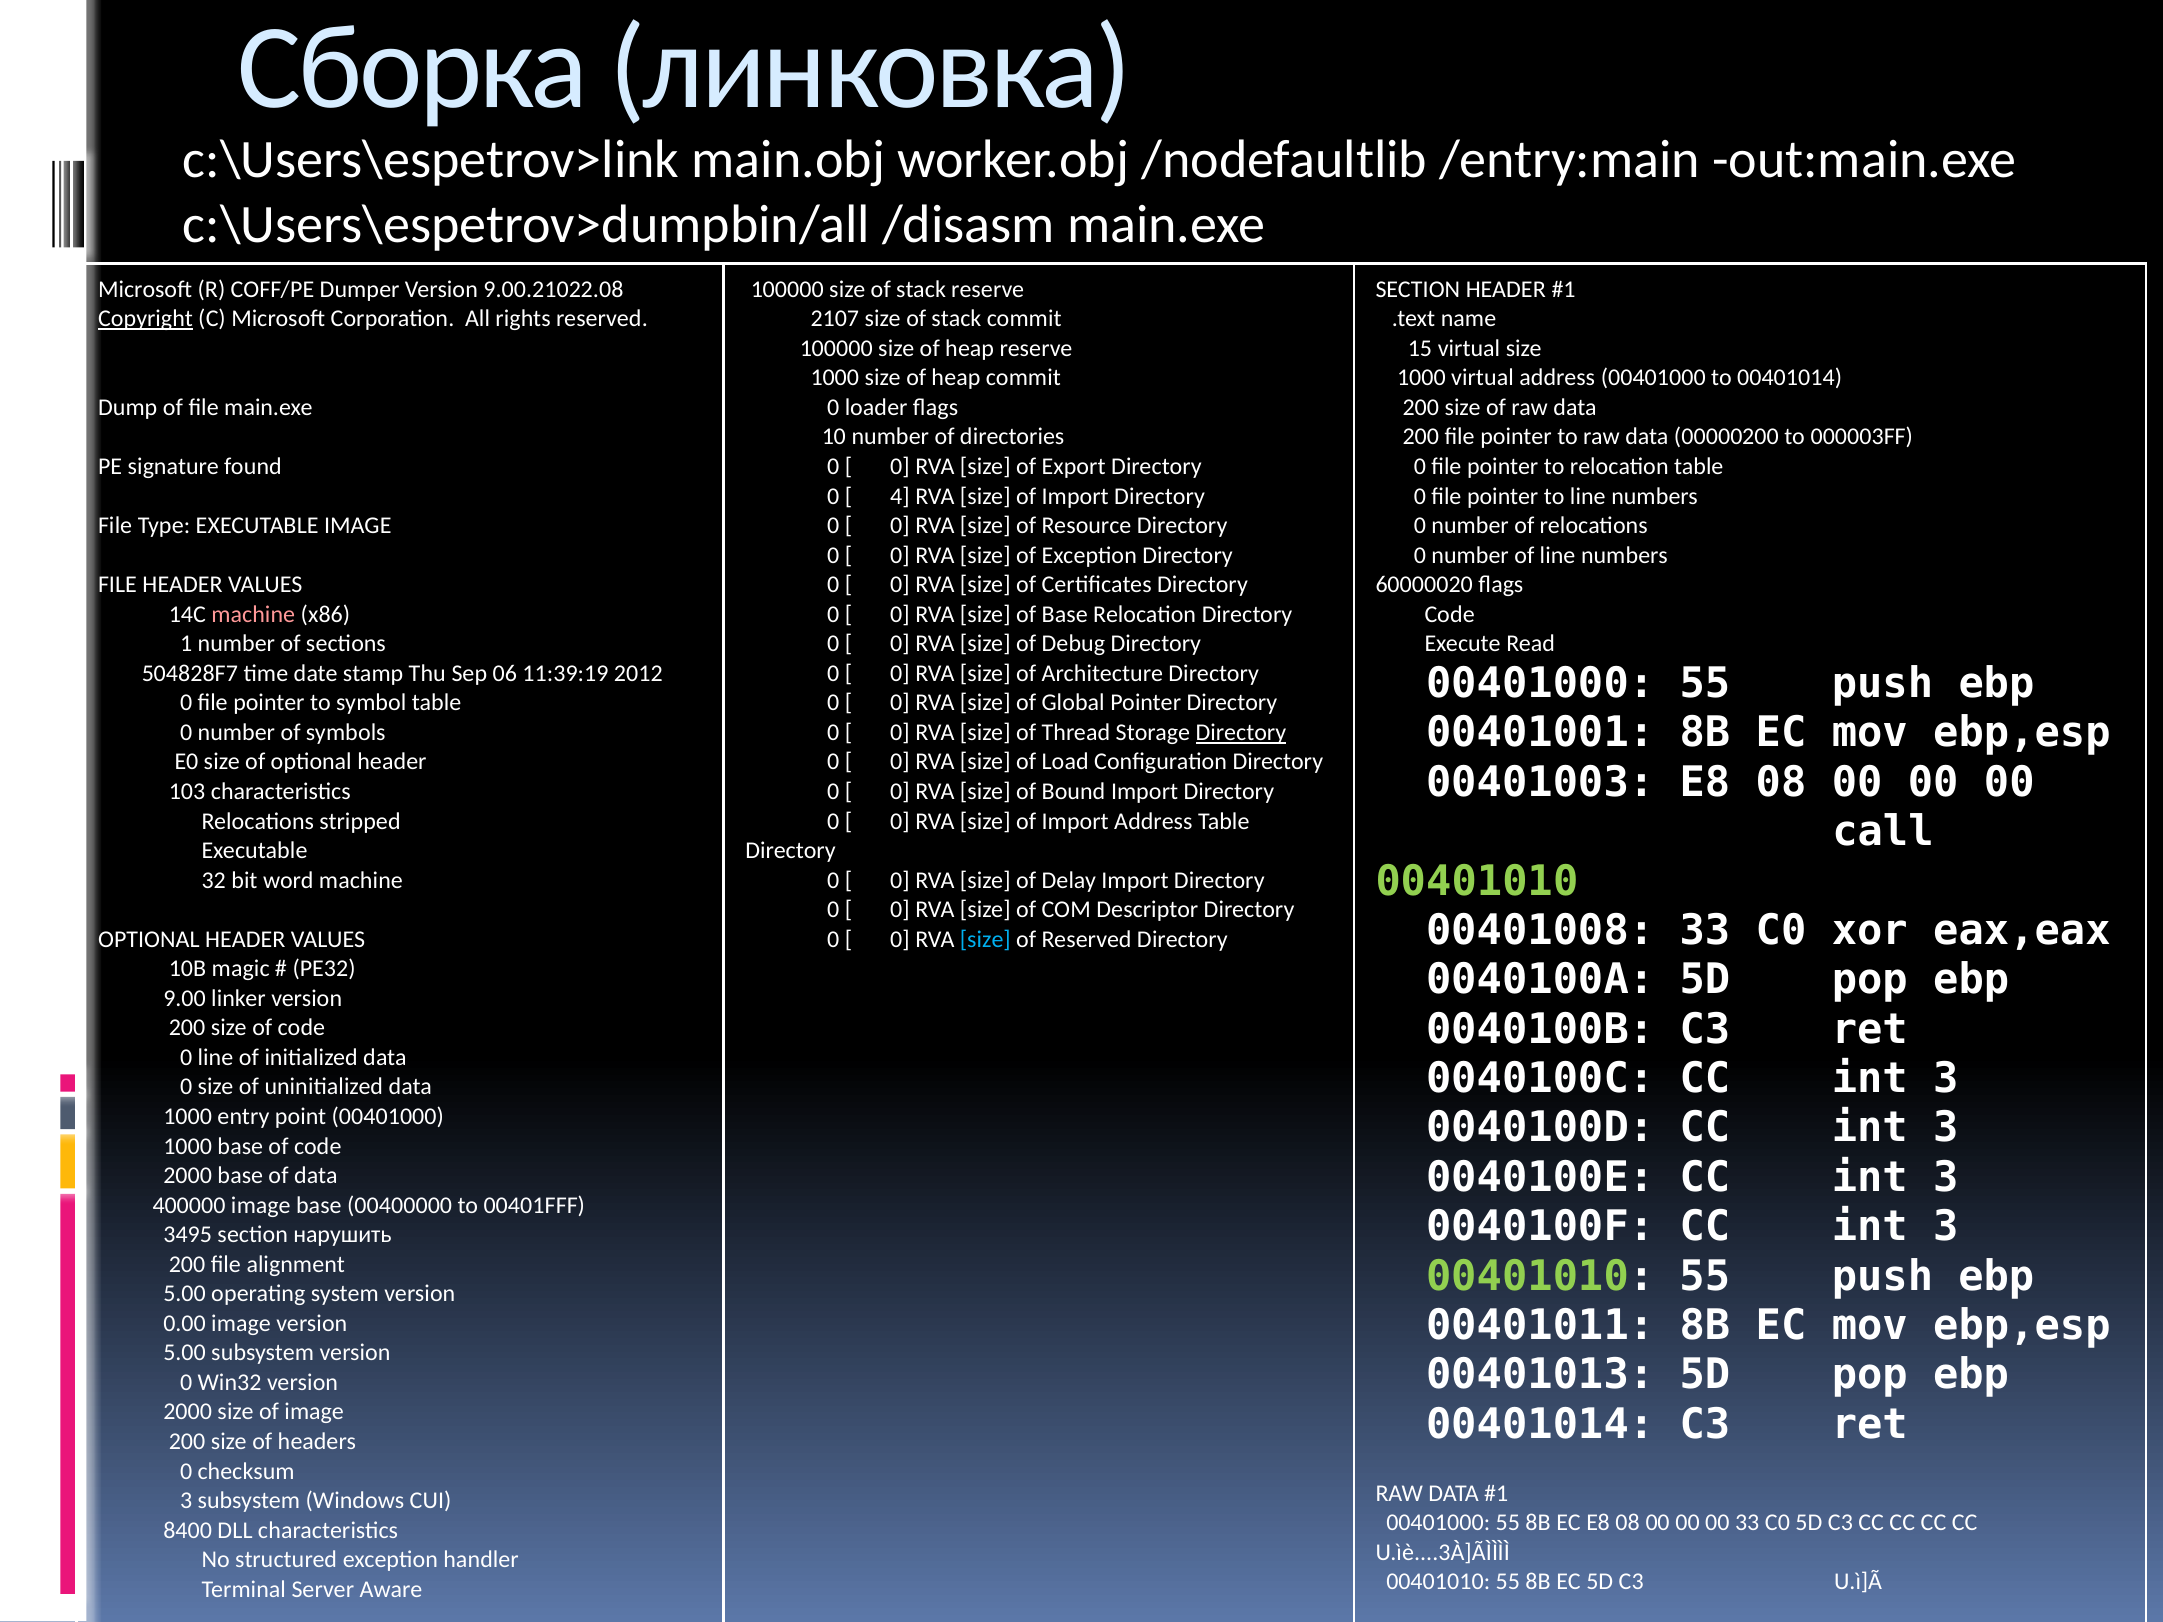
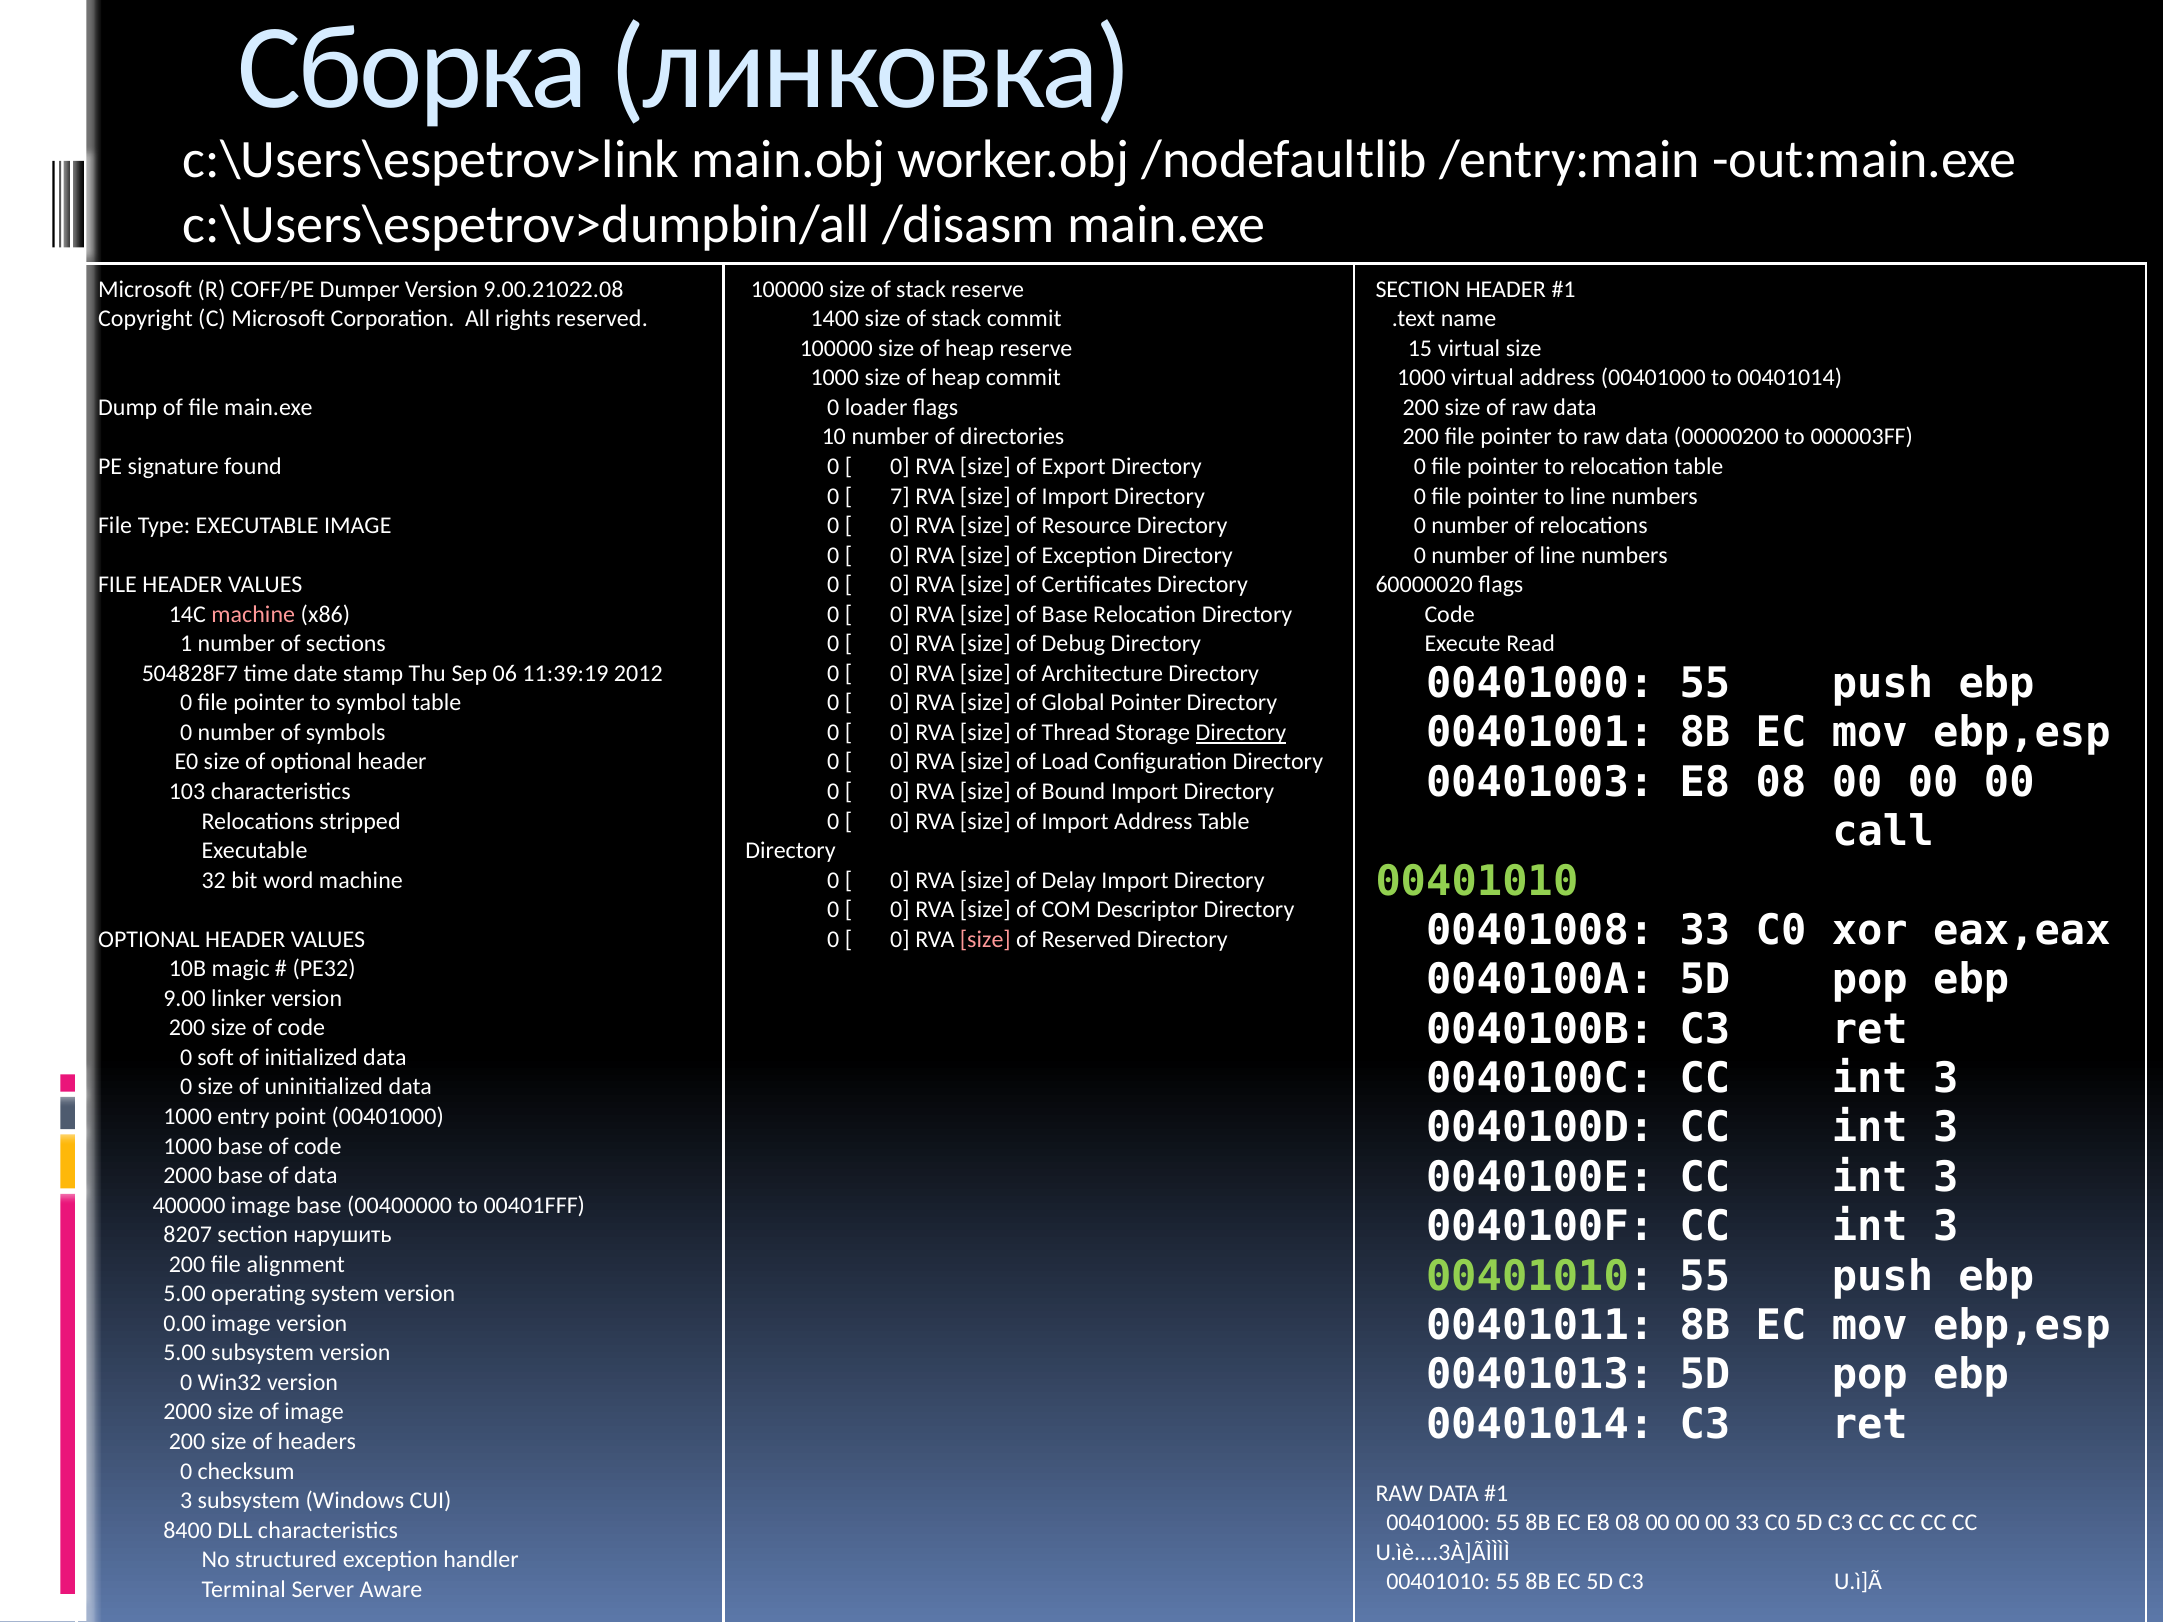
Copyright underline: present -> none (146, 319)
2107: 2107 -> 1400 (835, 319)
4: 4 -> 7 (900, 496)
size colour: light blue -> pink (985, 939)
0 line: line -> soft (216, 1058)
3495: 3495 -> 8207 (188, 1235)
